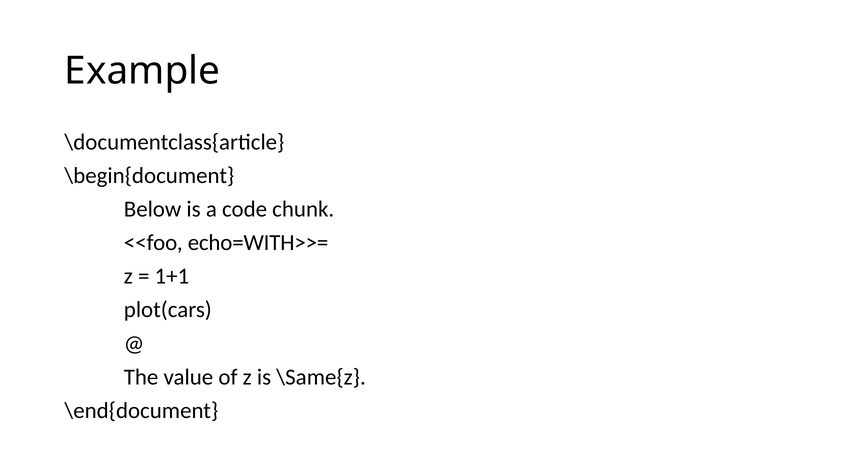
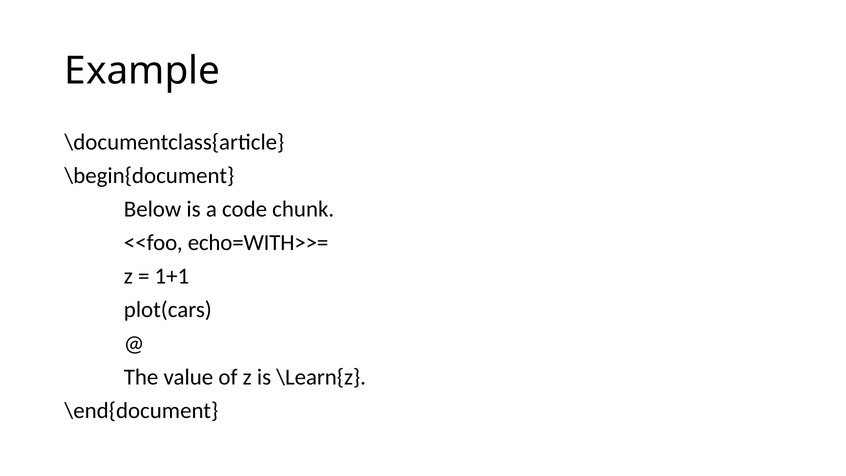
\Same{z: \Same{z -> \Learn{z (321, 377)
